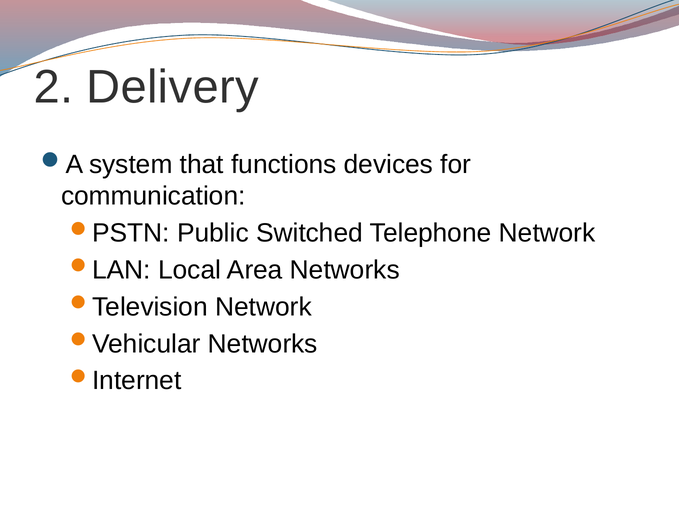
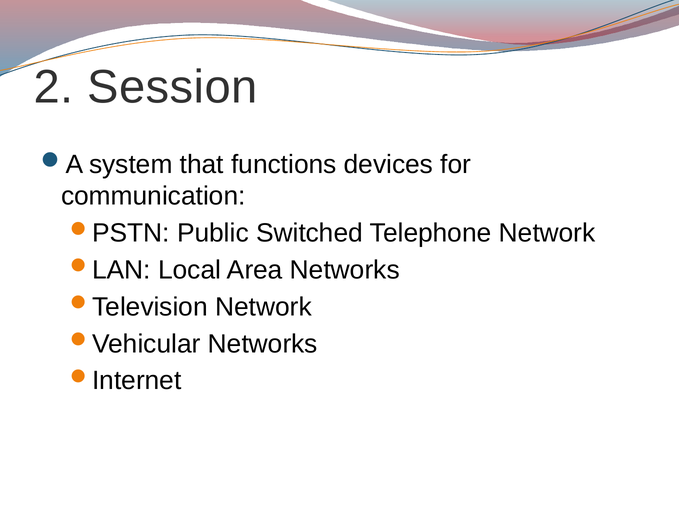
Delivery: Delivery -> Session (172, 87)
